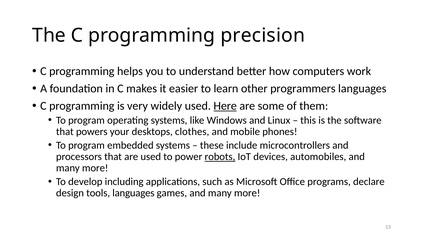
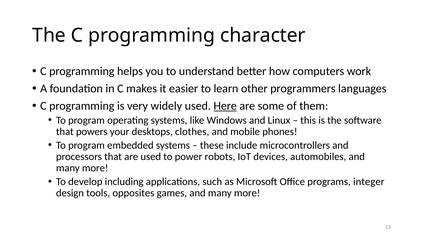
precision: precision -> character (263, 36)
robots underline: present -> none (220, 157)
declare: declare -> integer (369, 182)
tools languages: languages -> opposites (133, 193)
